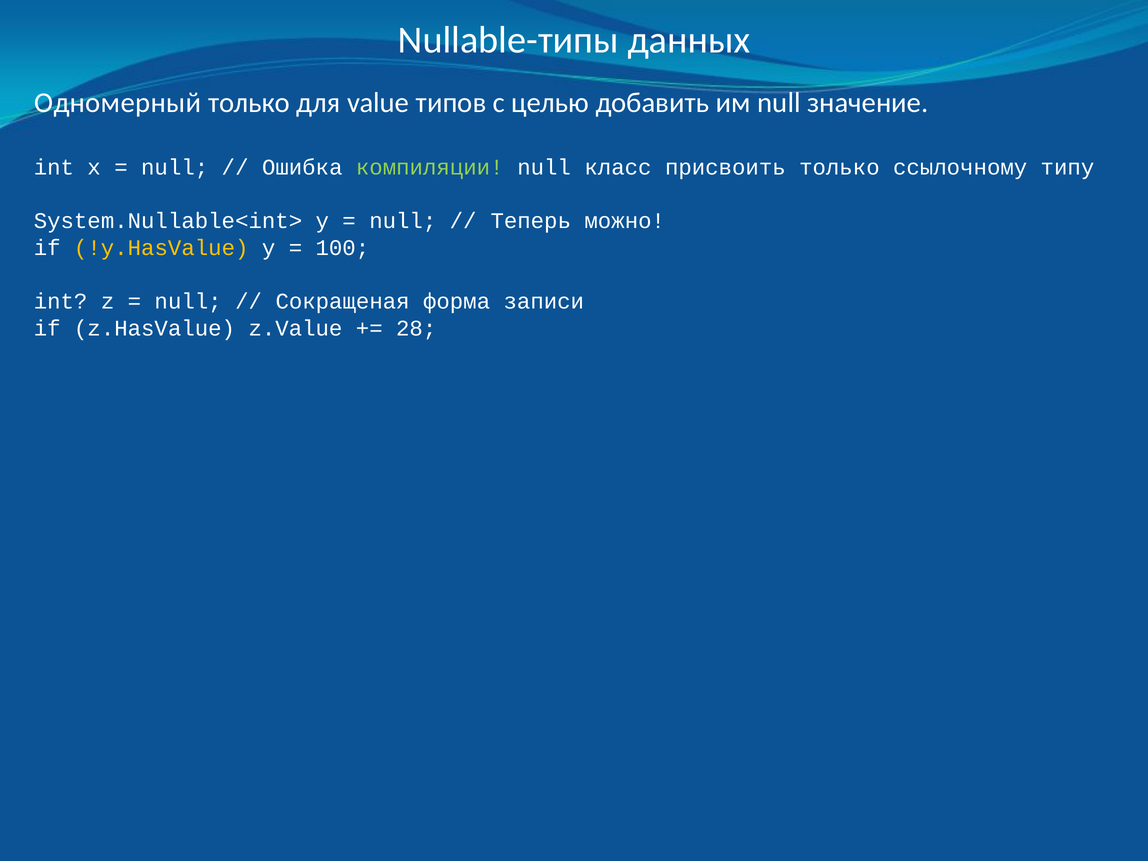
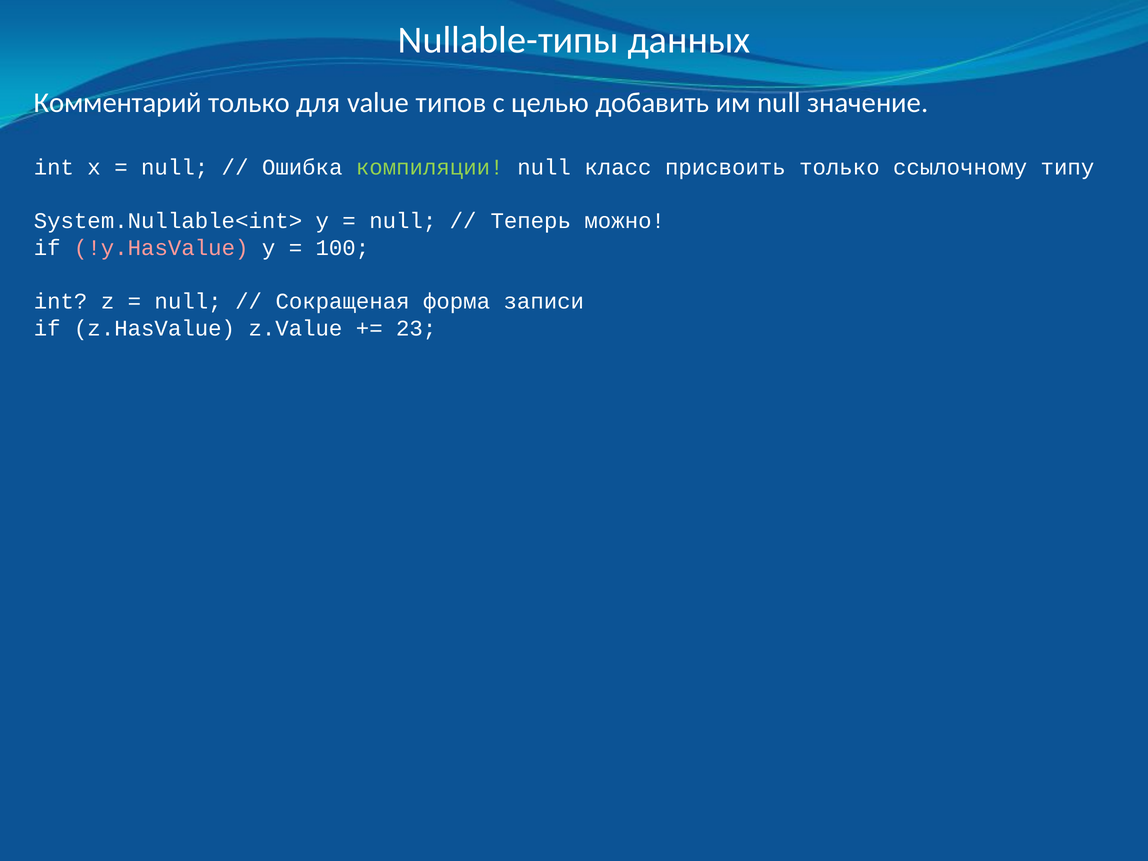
Одномерный: Одномерный -> Комментарий (118, 103)
!y.HasValue colour: yellow -> pink (161, 248)
28: 28 -> 23 (416, 328)
